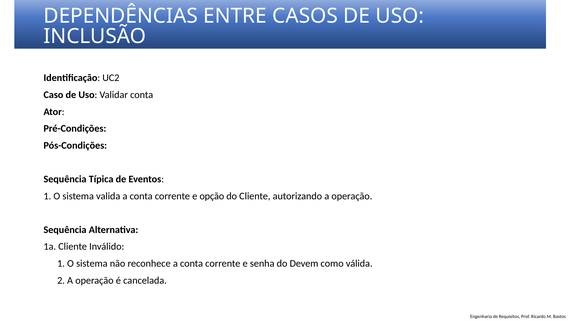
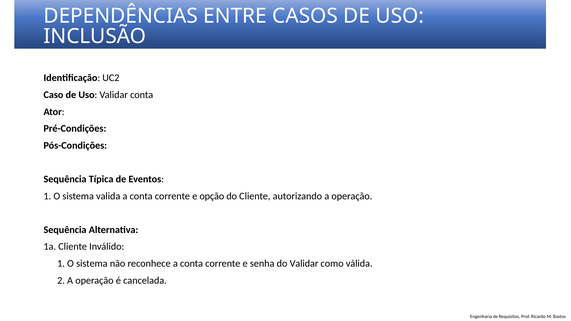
do Devem: Devem -> Validar (304, 264)
